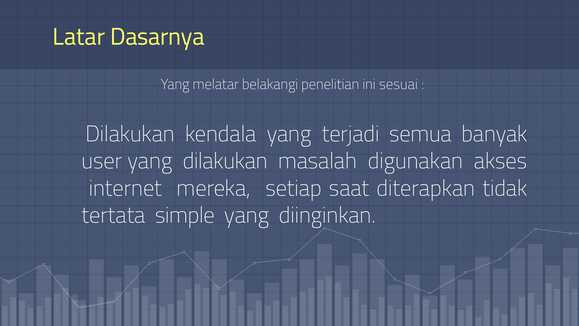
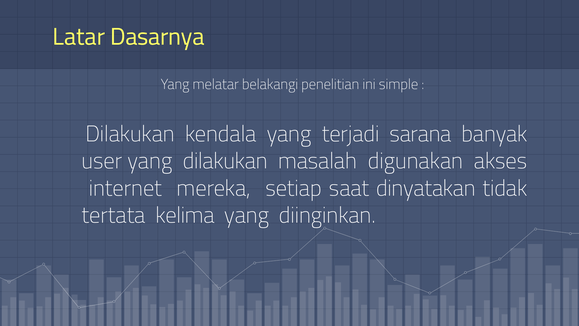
sesuai: sesuai -> simple (399, 84)
semua: semua -> sarana (421, 134)
diterapkan: diterapkan -> dinyatakan (426, 188)
simple: simple -> kelima (185, 215)
